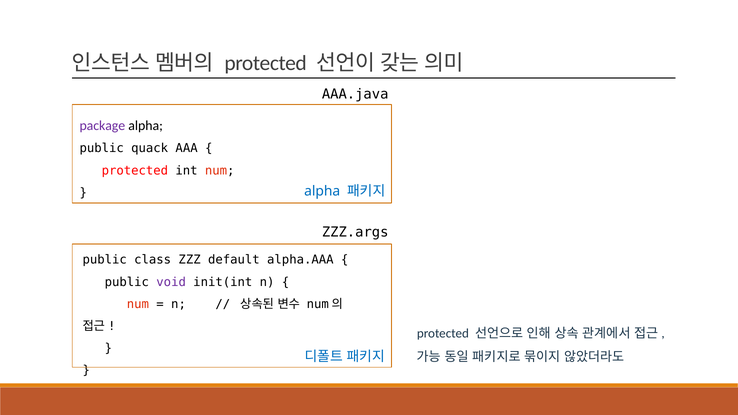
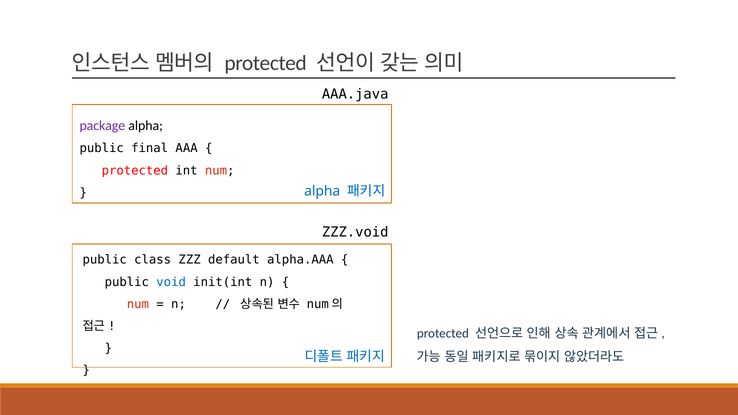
quack: quack -> final (150, 148)
ZZZ.args: ZZZ.args -> ZZZ.void (355, 232)
void colour: purple -> blue (171, 282)
